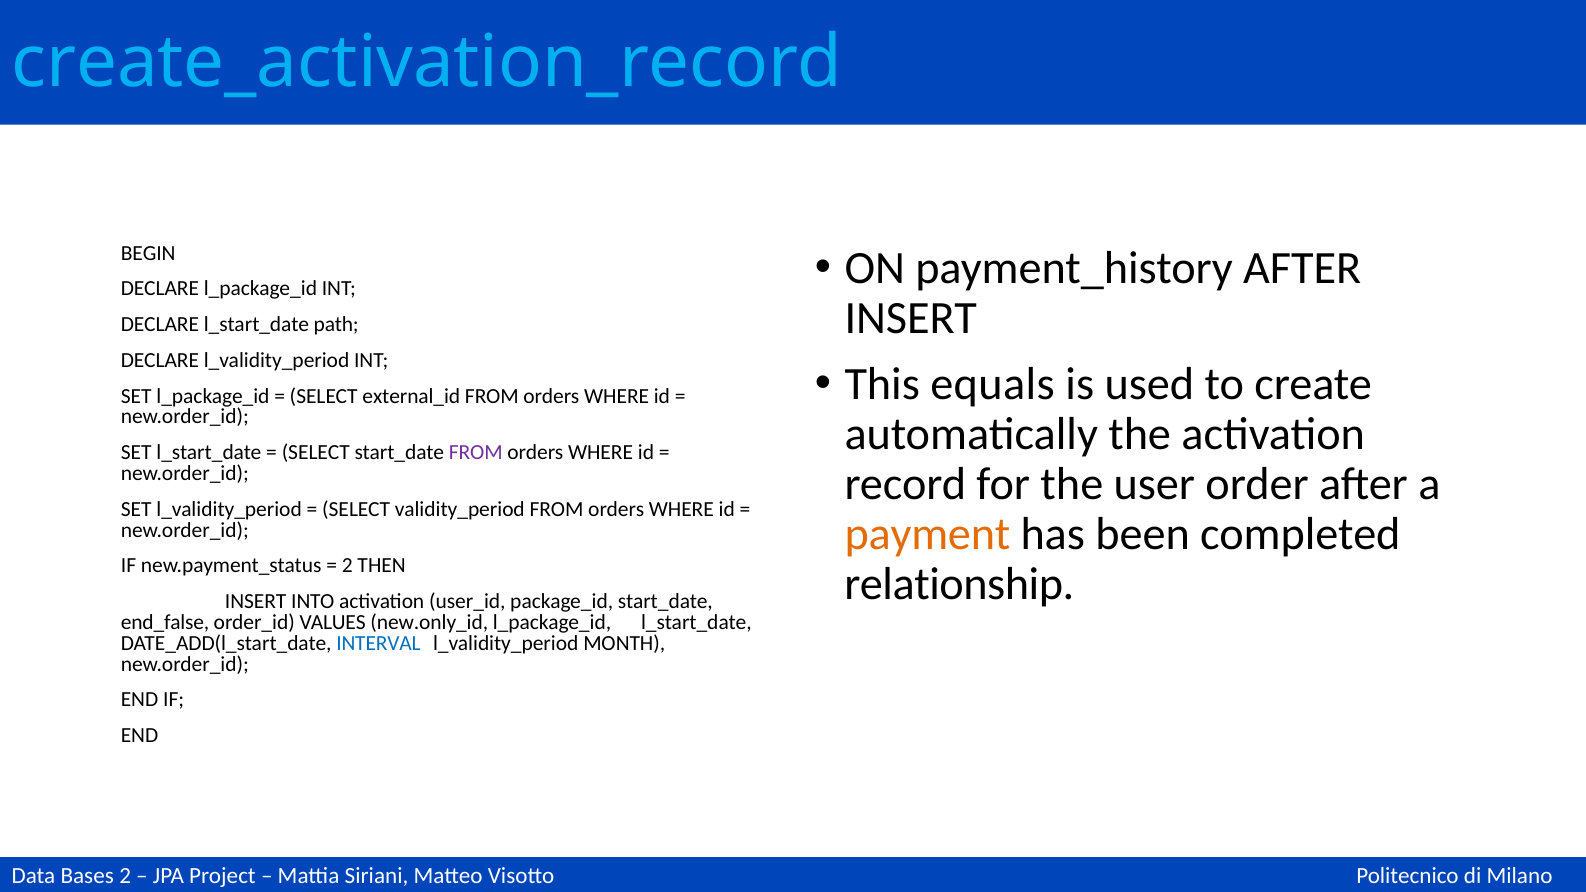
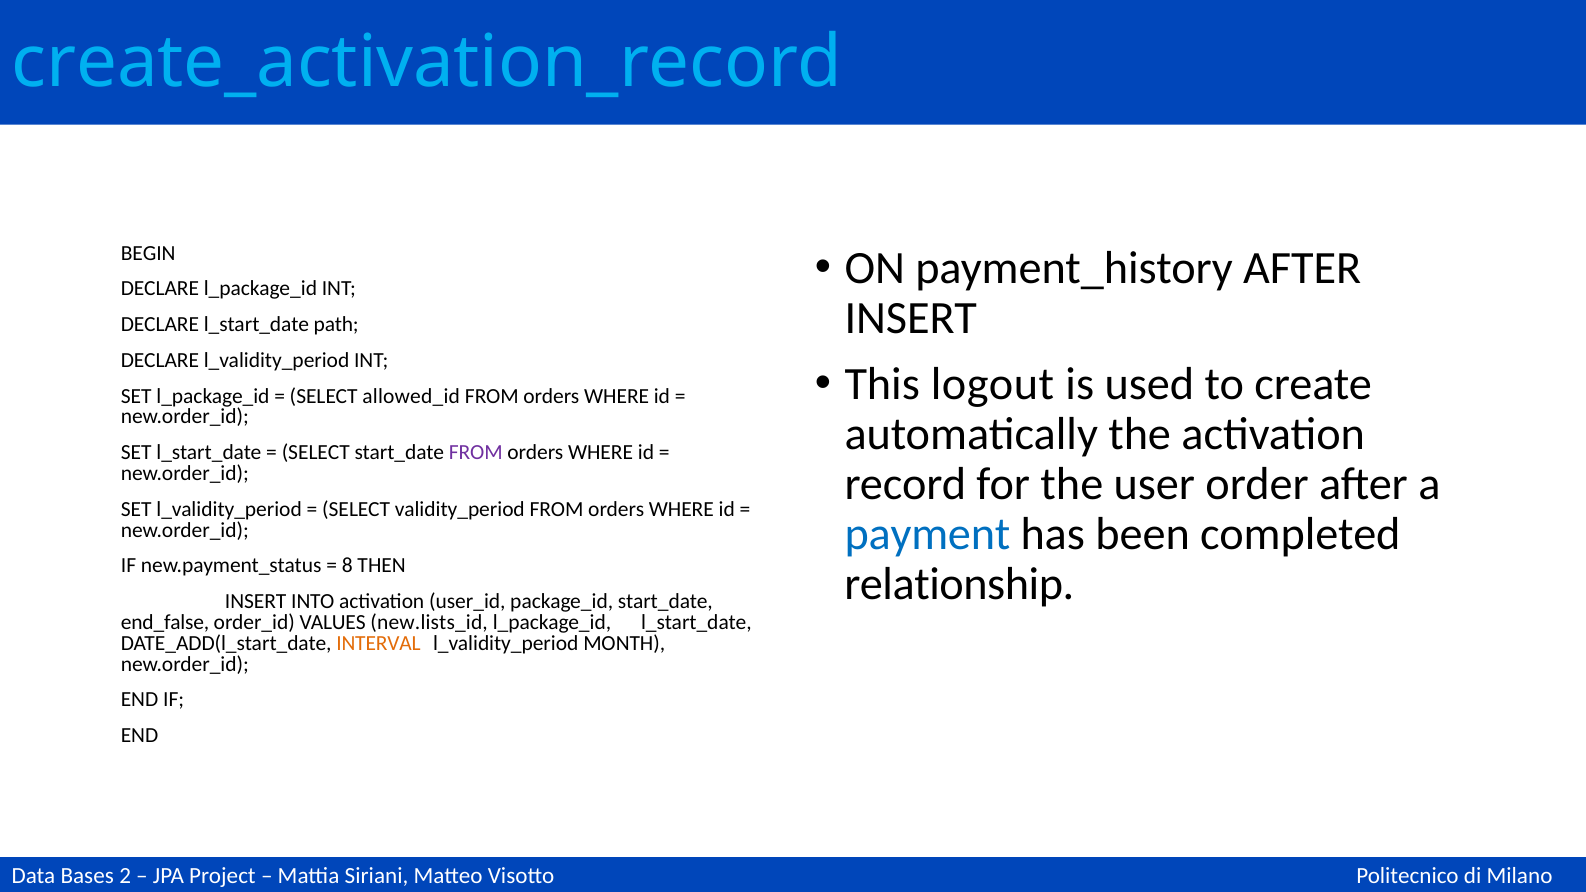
equals: equals -> logout (992, 384)
external_id: external_id -> allowed_id (411, 396)
payment colour: orange -> blue (927, 534)
2: 2 -> 8 (347, 566)
new.only_id: new.only_id -> new.lists_id (429, 622)
INTERVAL colour: blue -> orange (378, 643)
